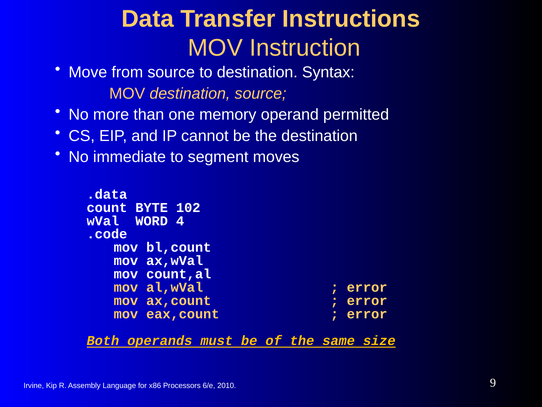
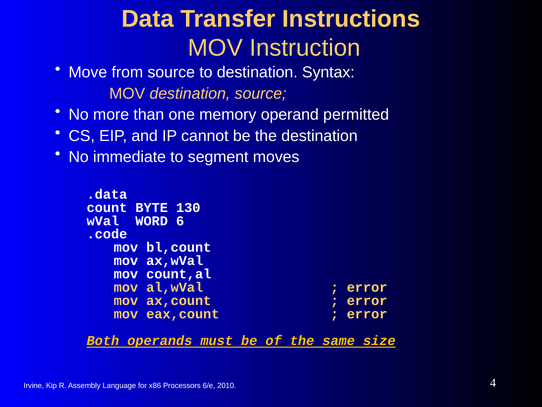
102: 102 -> 130 (188, 207)
4: 4 -> 6 (180, 221)
9: 9 -> 4 (493, 382)
